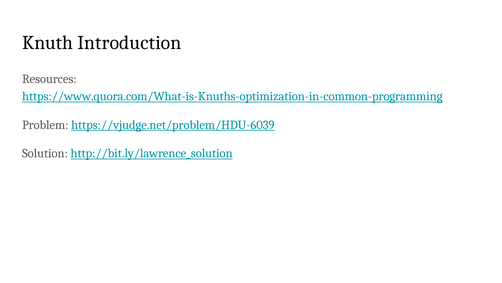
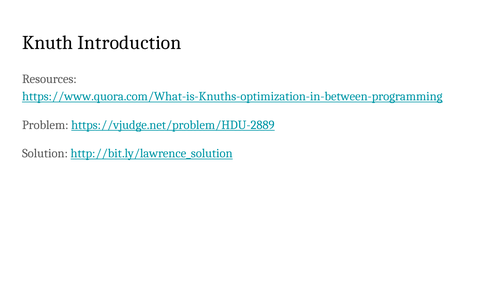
https://www.quora.com/What-is-Knuths-optimization-in-common-programming: https://www.quora.com/What-is-Knuths-optimization-in-common-programming -> https://www.quora.com/What-is-Knuths-optimization-in-between-programming (232, 96)
https://vjudge.net/problem/HDU-6039: https://vjudge.net/problem/HDU-6039 -> https://vjudge.net/problem/HDU-2889 (173, 125)
